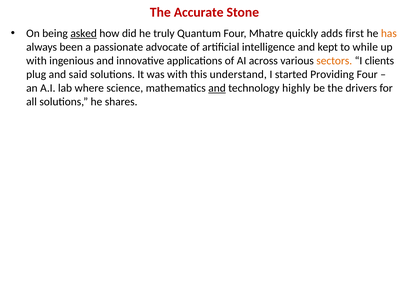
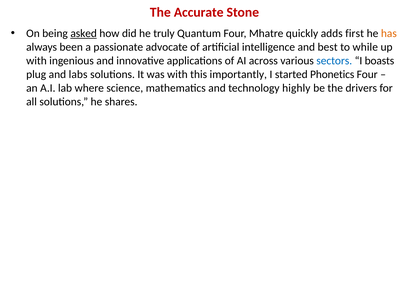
kept: kept -> best (328, 47)
sectors colour: orange -> blue (334, 61)
clients: clients -> boasts (379, 61)
said: said -> labs (78, 74)
understand: understand -> importantly (238, 74)
Providing: Providing -> Phonetics (332, 74)
and underline: present -> none (217, 88)
